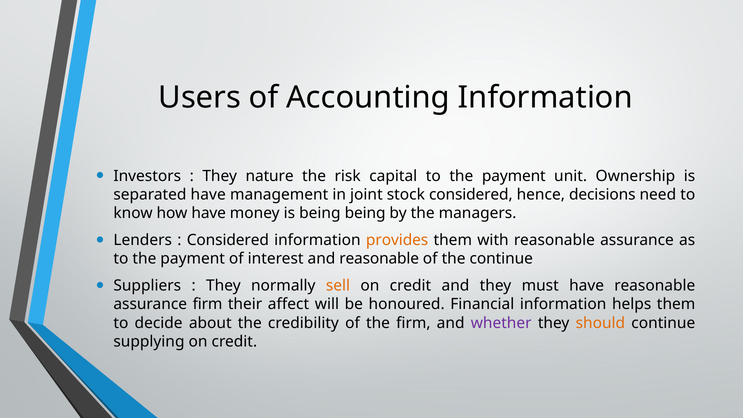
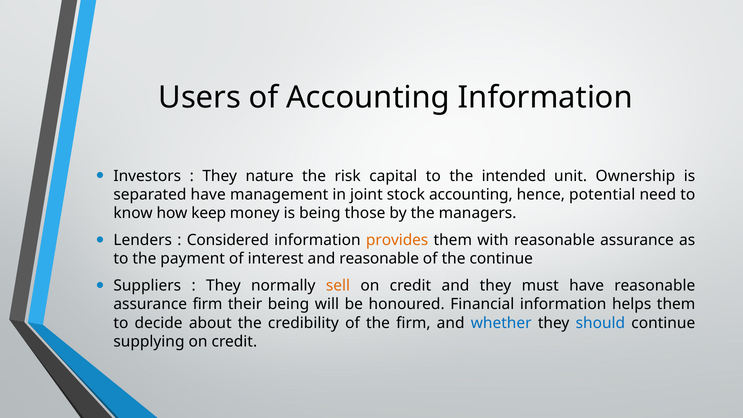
capital to the payment: payment -> intended (514, 176)
stock considered: considered -> accounting (471, 195)
decisions: decisions -> potential (602, 195)
how have: have -> keep (209, 213)
being being: being -> those (365, 213)
their affect: affect -> being (289, 304)
whether colour: purple -> blue (501, 323)
should colour: orange -> blue (600, 323)
